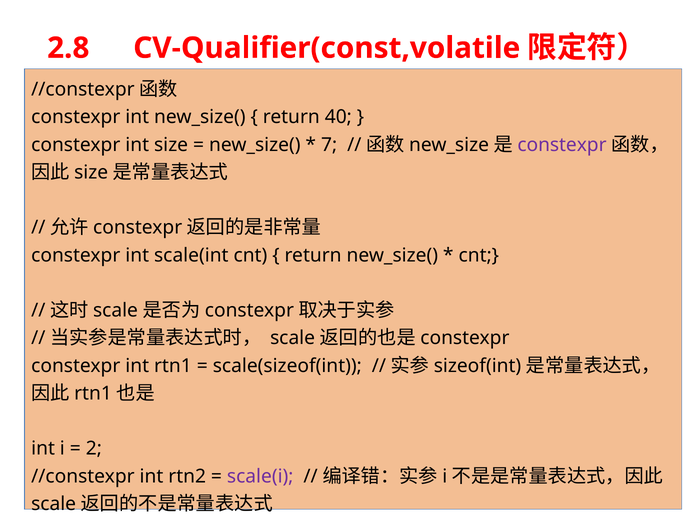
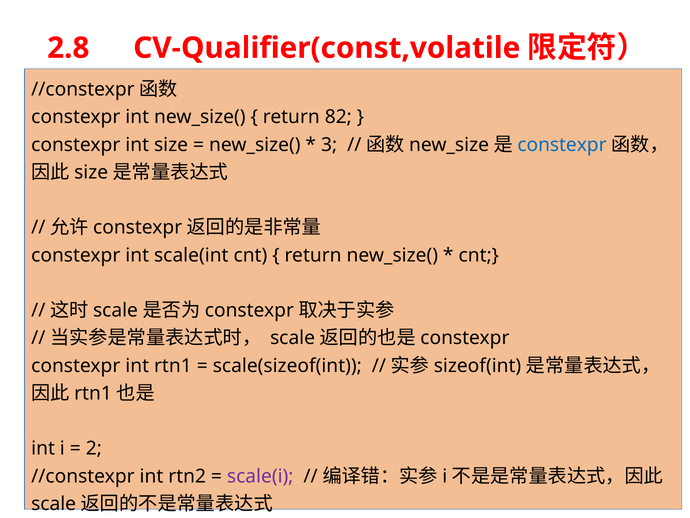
40: 40 -> 82 (338, 117)
7: 7 -> 3 (329, 145)
constexpr colour: purple -> blue (562, 145)
